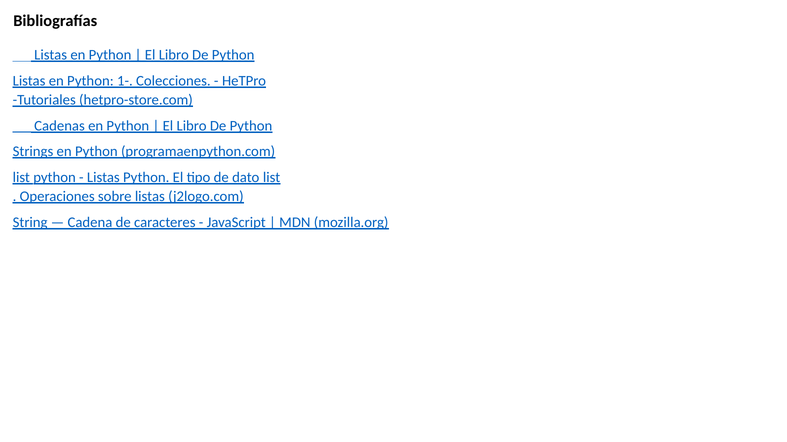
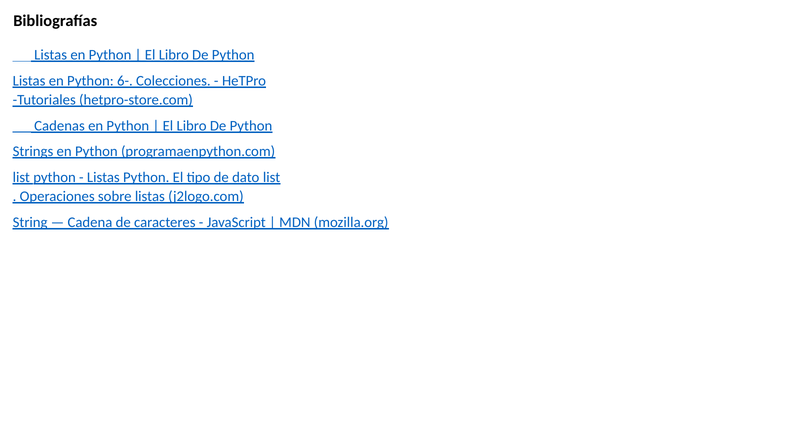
1-: 1- -> 6- (125, 81)
